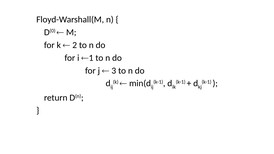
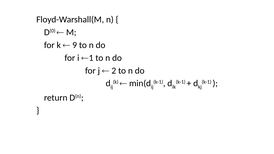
2: 2 -> 9 (75, 45)
3: 3 -> 2 (114, 71)
